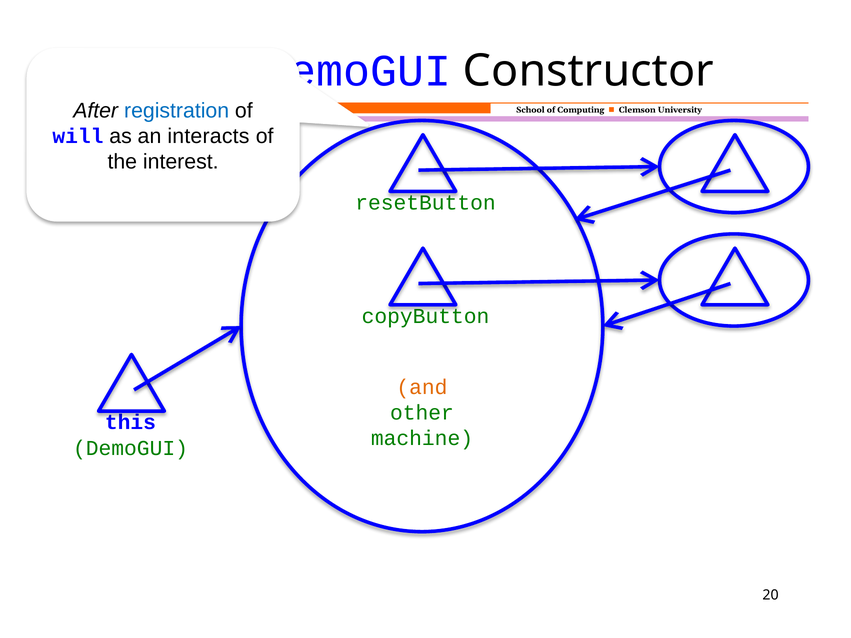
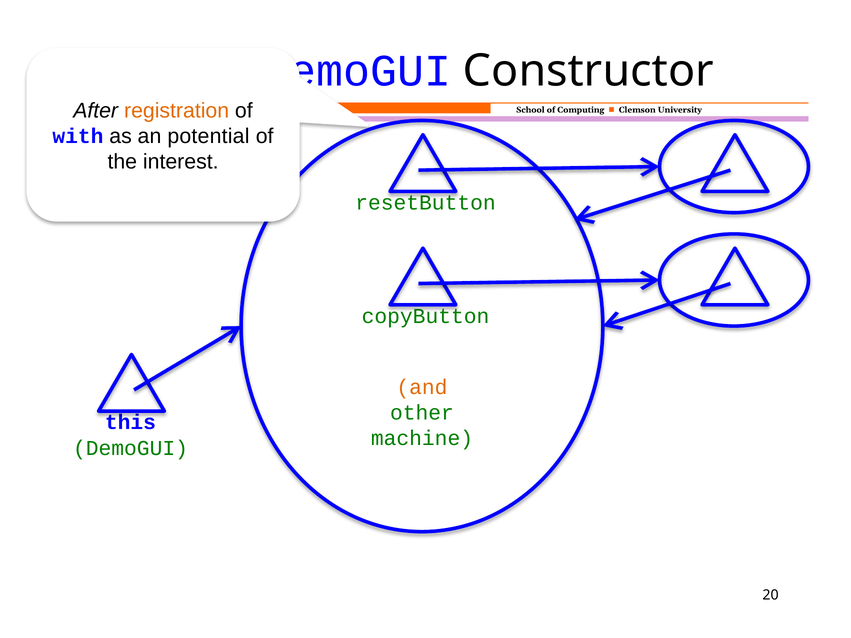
registration colour: blue -> orange (177, 111)
will: will -> with (78, 136)
interacts: interacts -> potential (208, 136)
